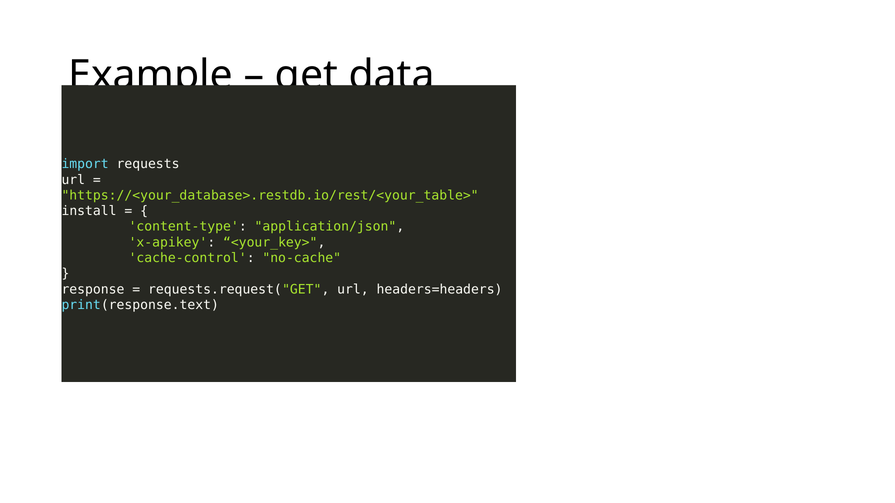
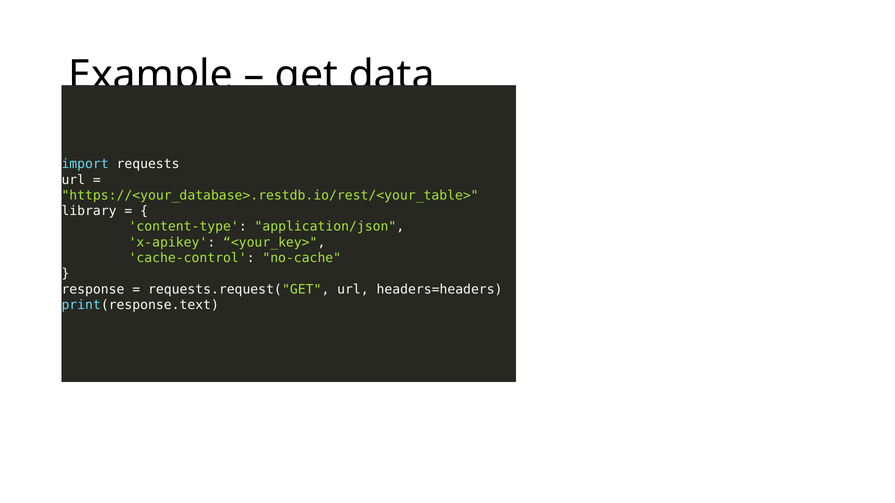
install: install -> library (89, 211)
